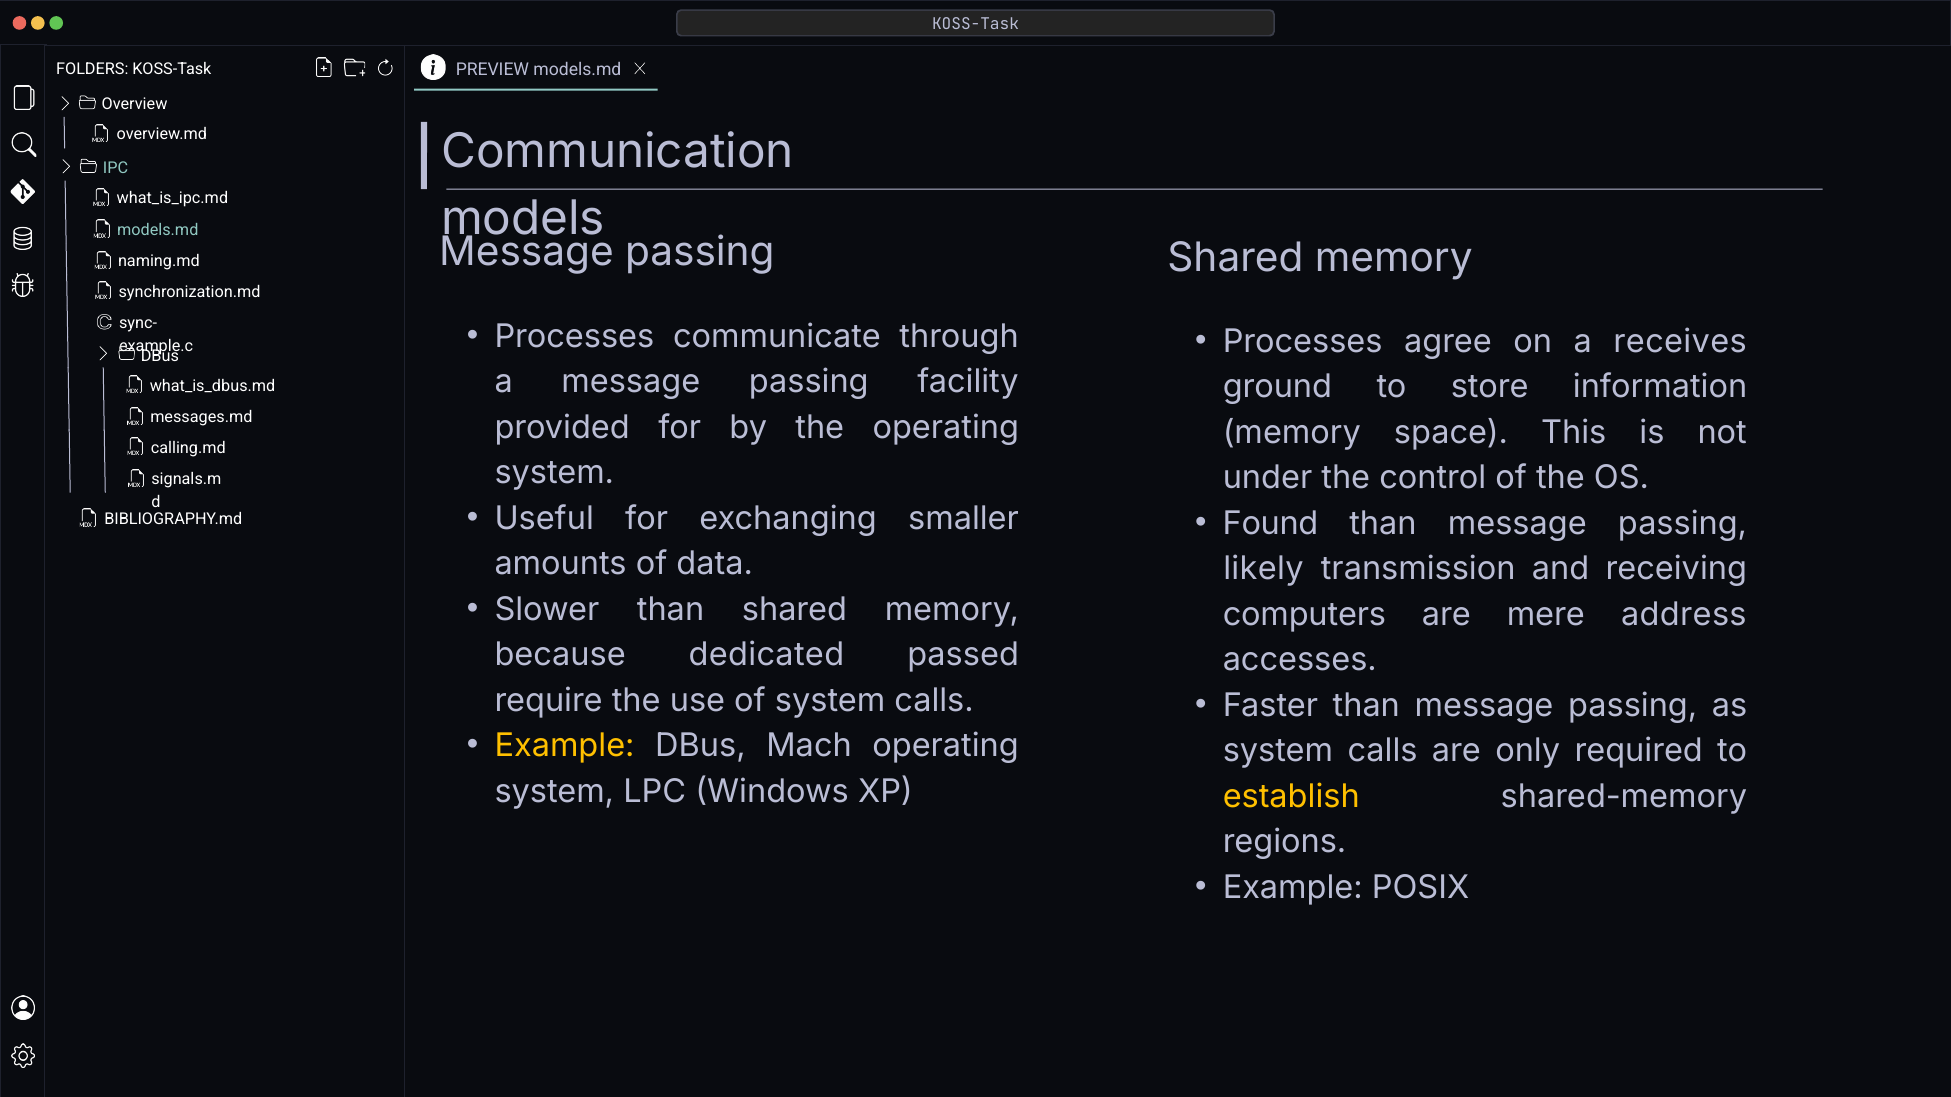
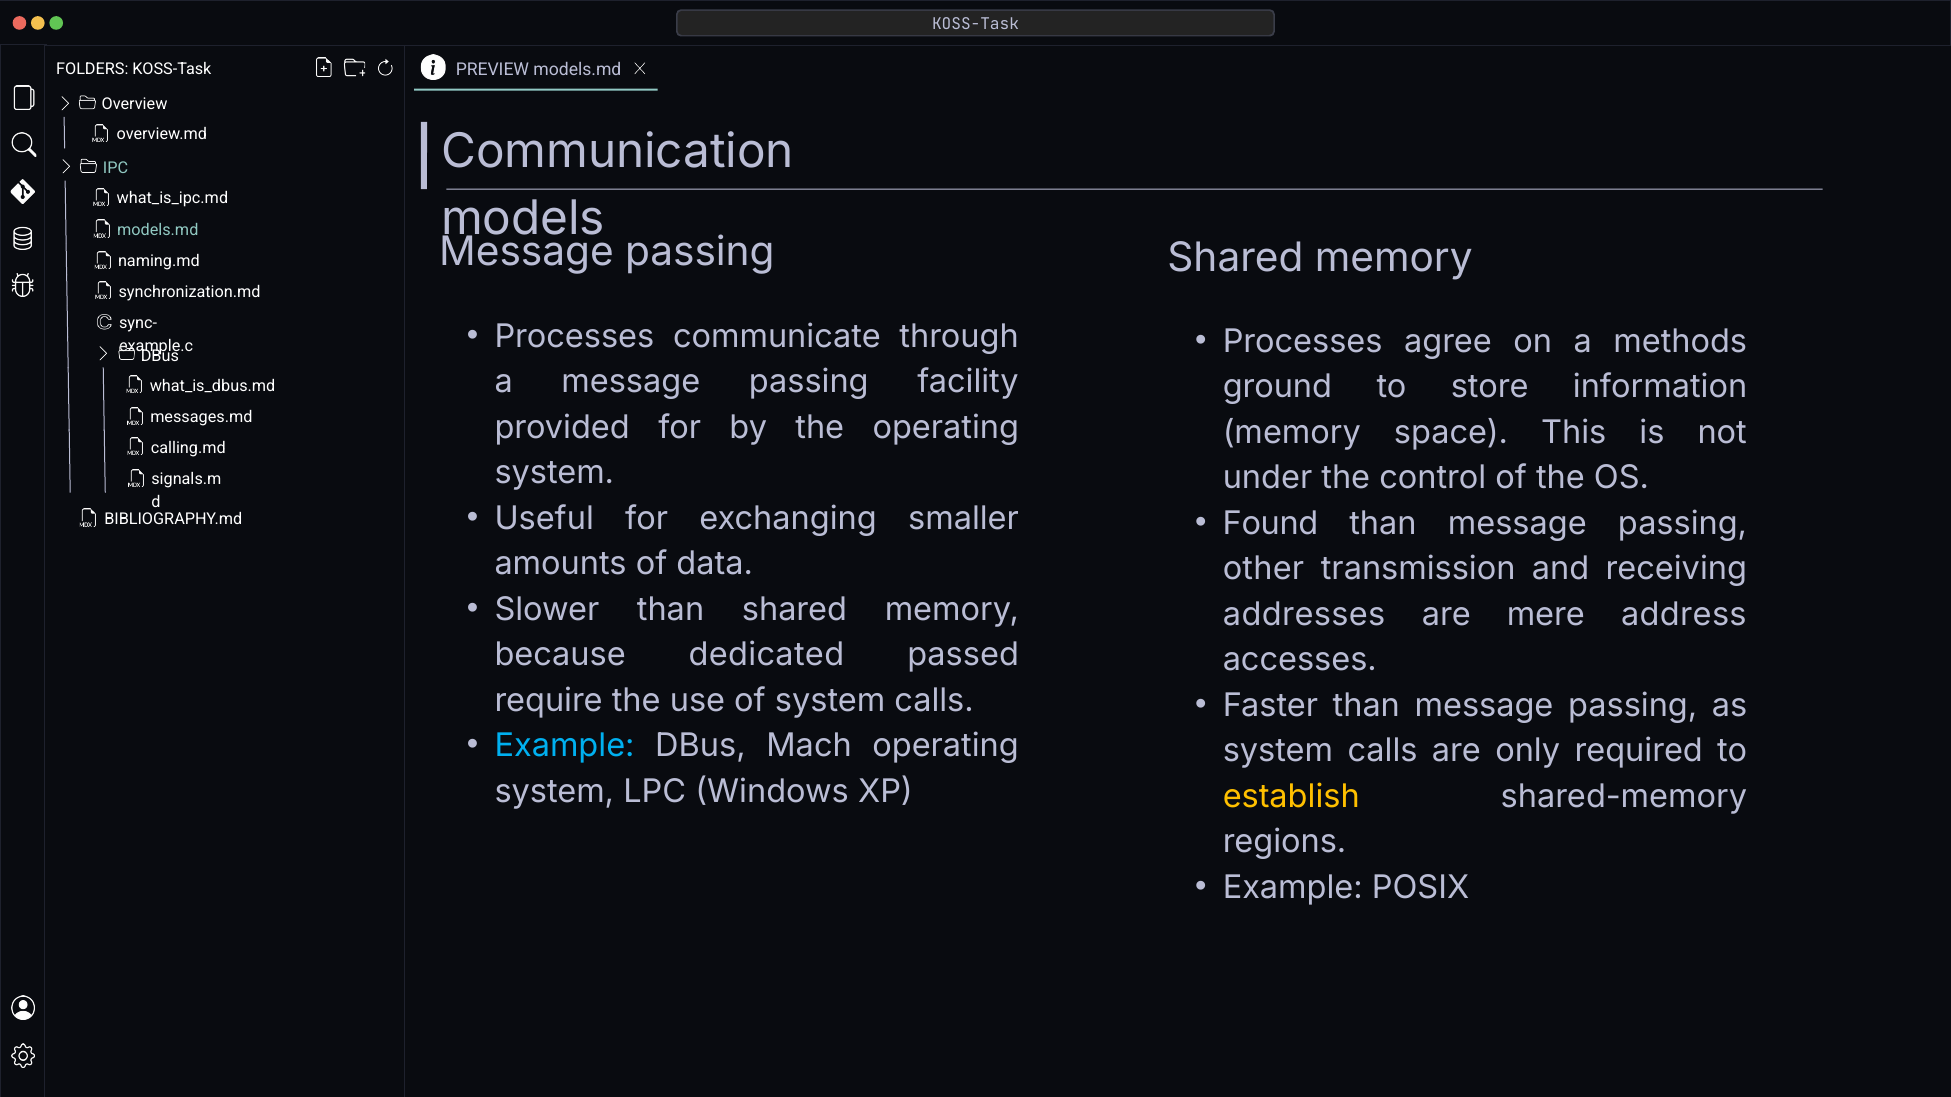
receives: receives -> methods (1680, 342)
likely: likely -> other (1263, 569)
computers: computers -> addresses (1304, 615)
Example colour: yellow -> light blue (565, 746)
